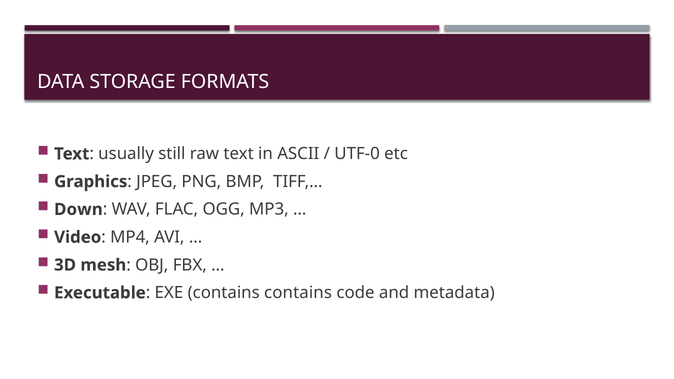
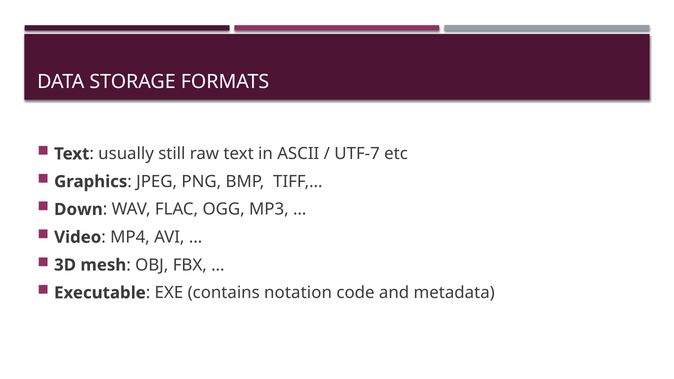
UTF-0: UTF-0 -> UTF-7 (357, 154)
contains contains: contains -> notation (298, 293)
